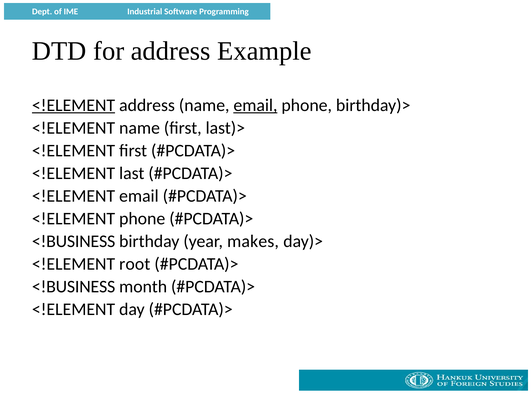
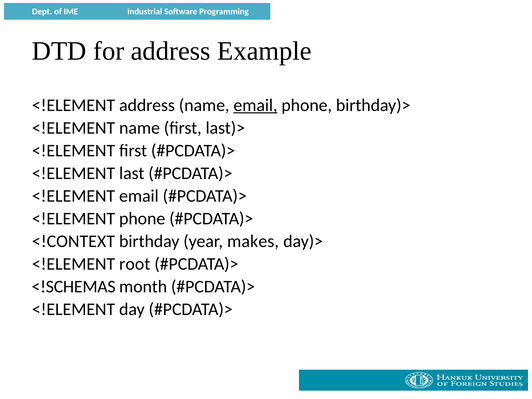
<!ELEMENT underline: present -> none (74, 105)
<!BUSINESS: <!BUSINESS -> <!CONTEXT (73, 241)
<!BUSINESS: <!BUSINESS -> <!SCHEMAS (74, 287)
